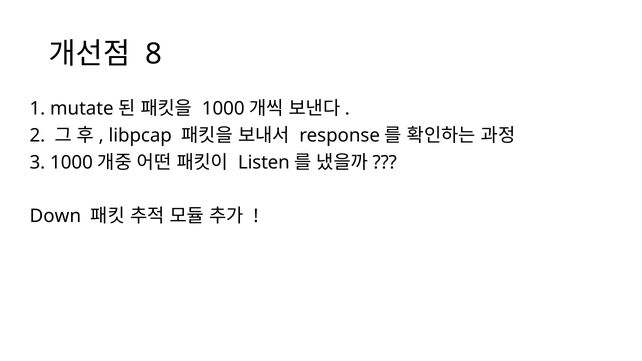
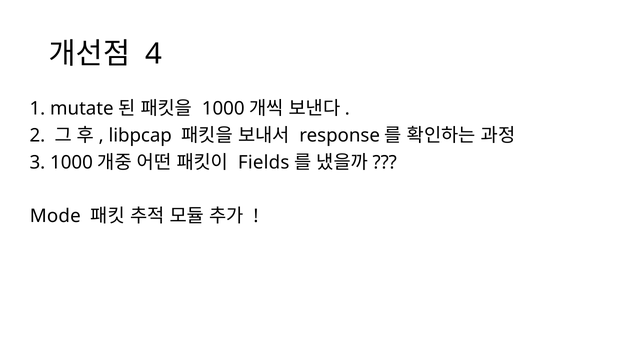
8: 8 -> 4 (154, 54)
Listen: Listen -> Fields (264, 162)
Down: Down -> Mode (55, 216)
